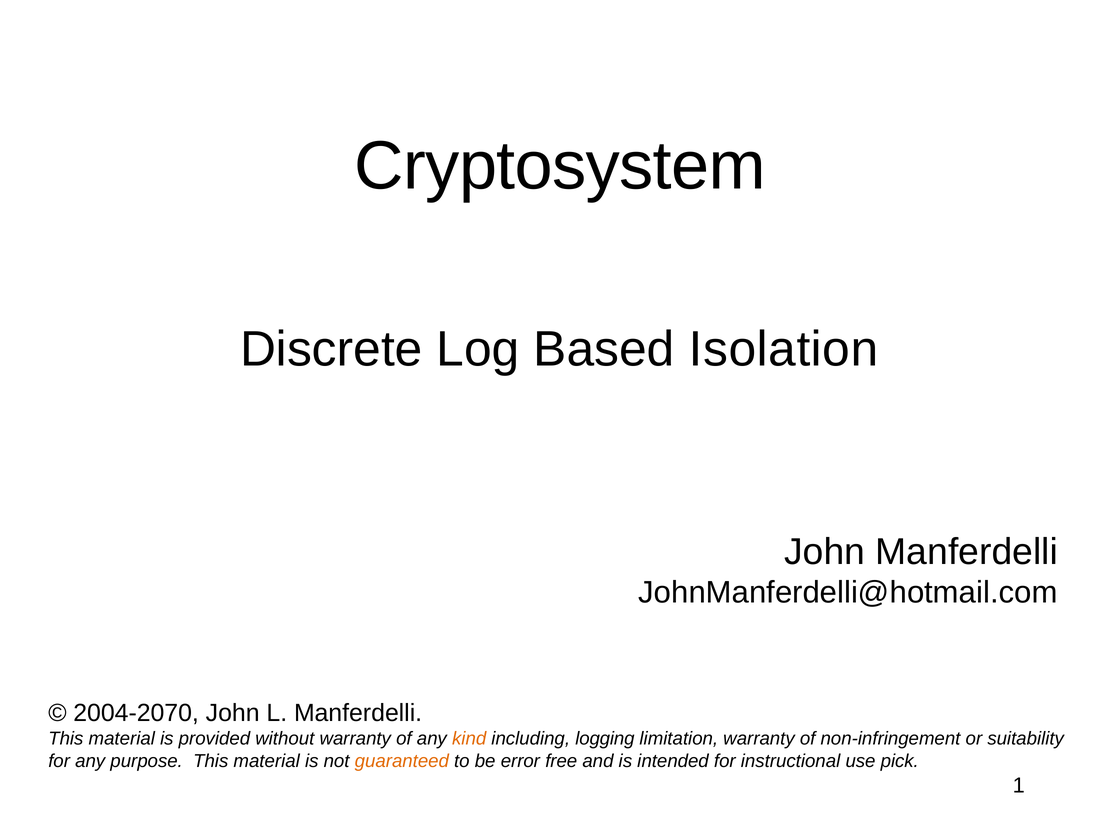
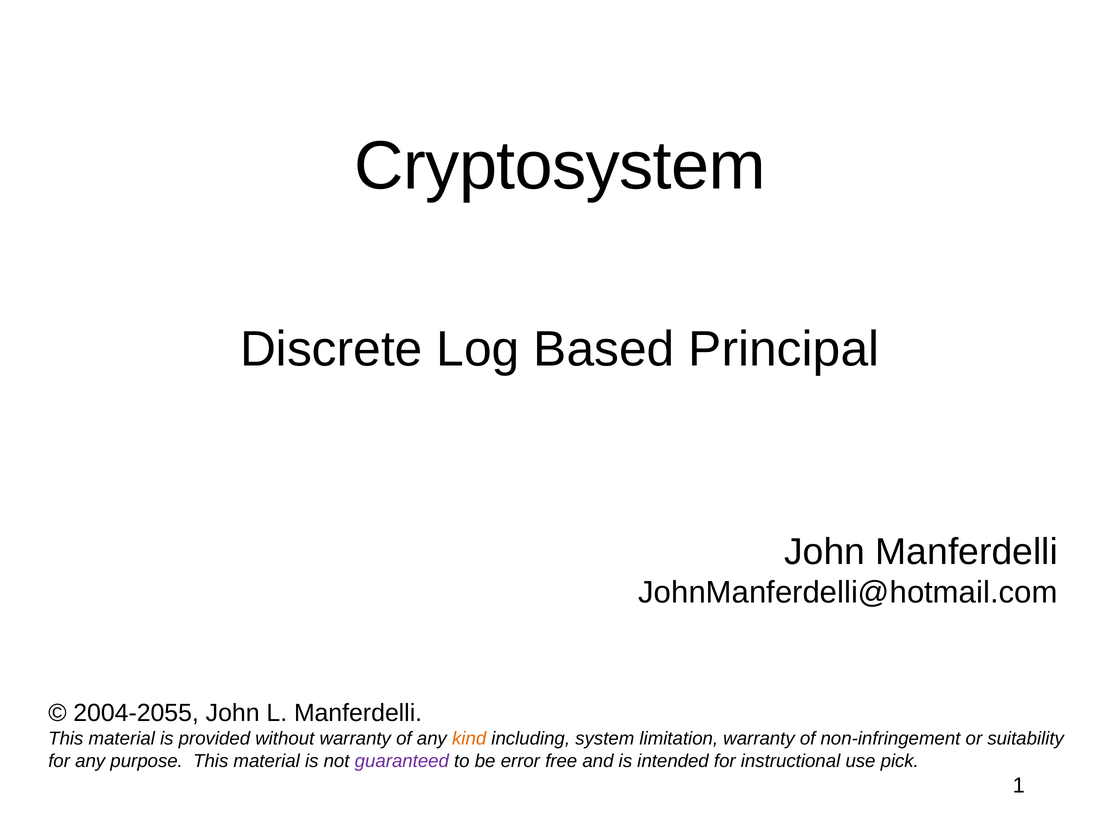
Isolation: Isolation -> Principal (784, 349)
2004-2070: 2004-2070 -> 2004-2055 (136, 713)
logging: logging -> system (605, 739)
guaranteed colour: orange -> purple (402, 761)
